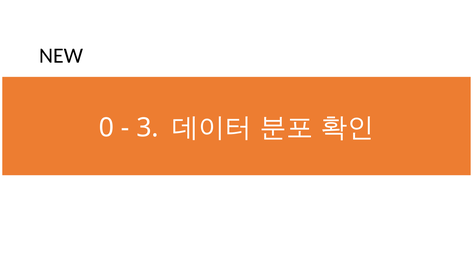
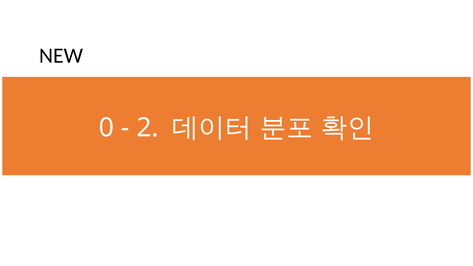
3: 3 -> 2 (148, 128)
